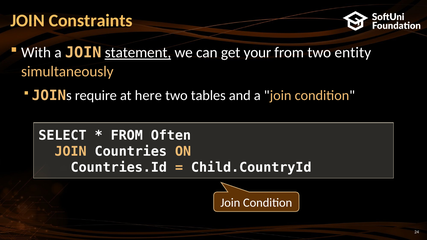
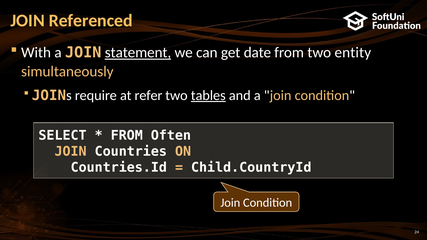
Constraints: Constraints -> Referenced (91, 21)
your: your -> date (257, 53)
here: here -> refer (148, 95)
tables underline: none -> present (208, 95)
